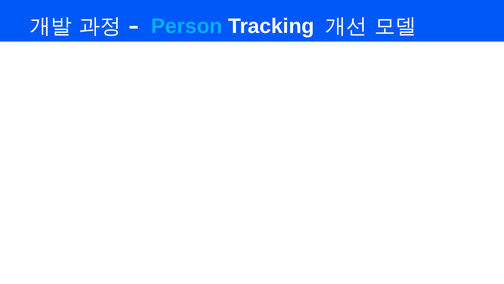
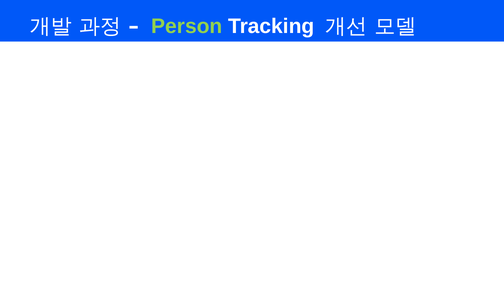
Person colour: light blue -> light green (187, 26)
